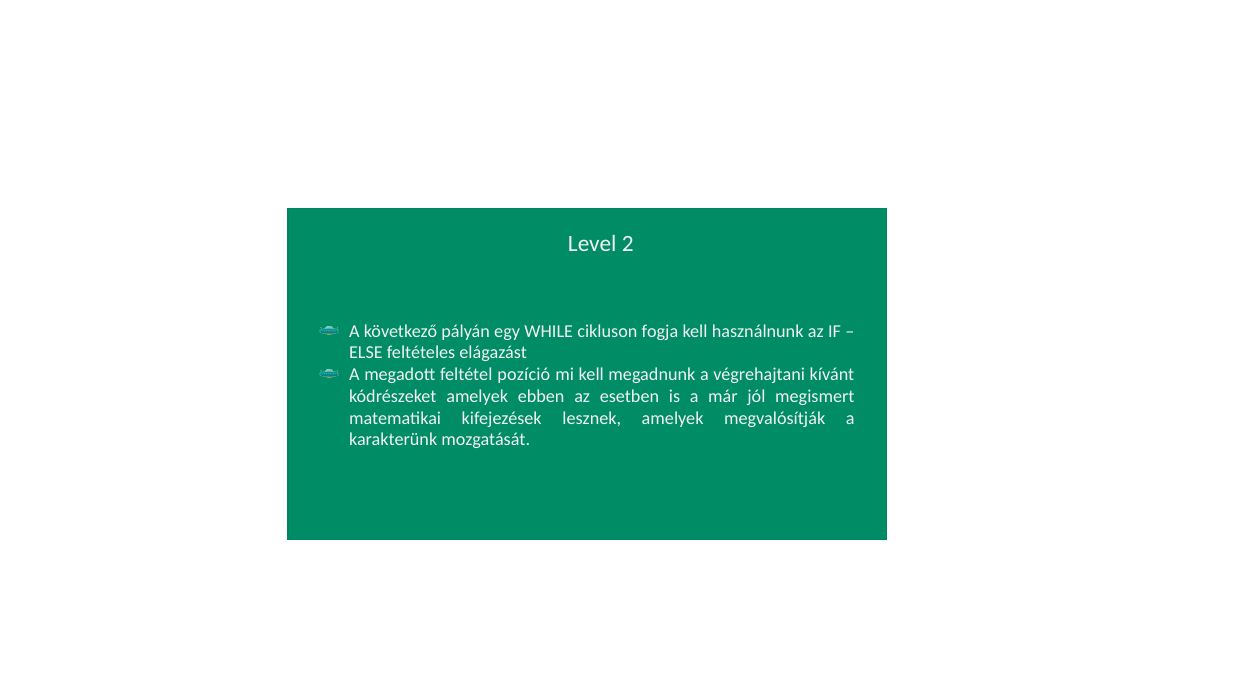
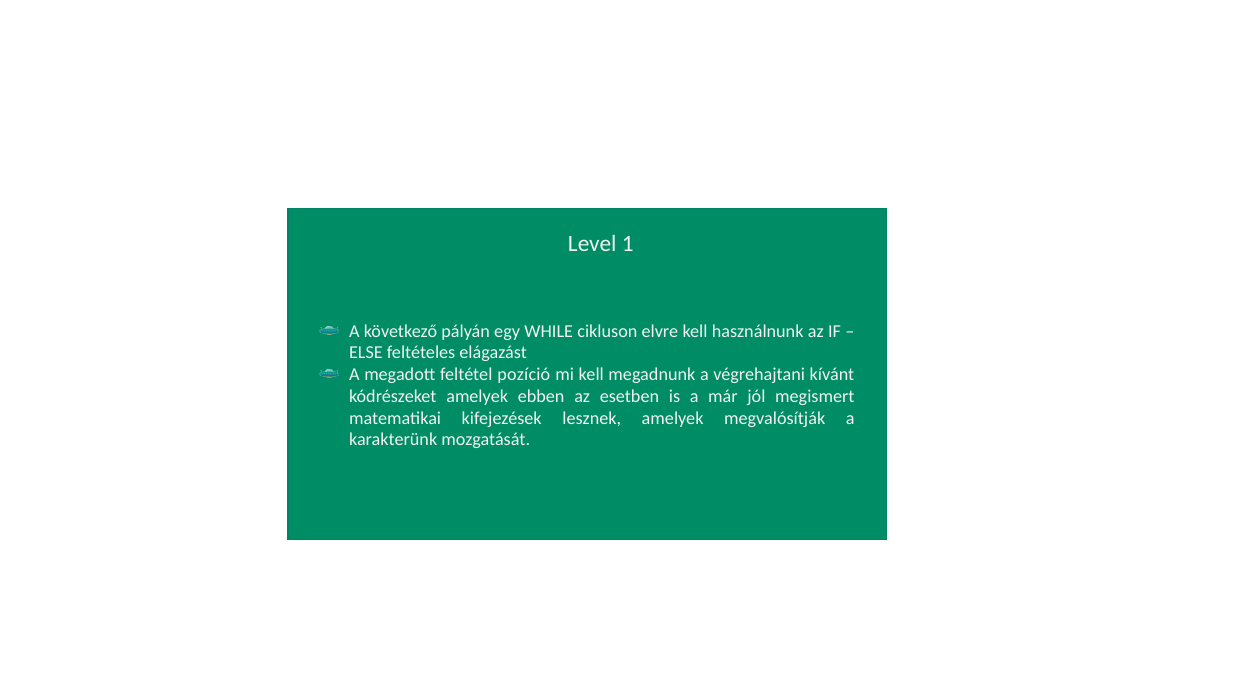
2: 2 -> 1 (628, 244)
fogja: fogja -> elvre (660, 331)
